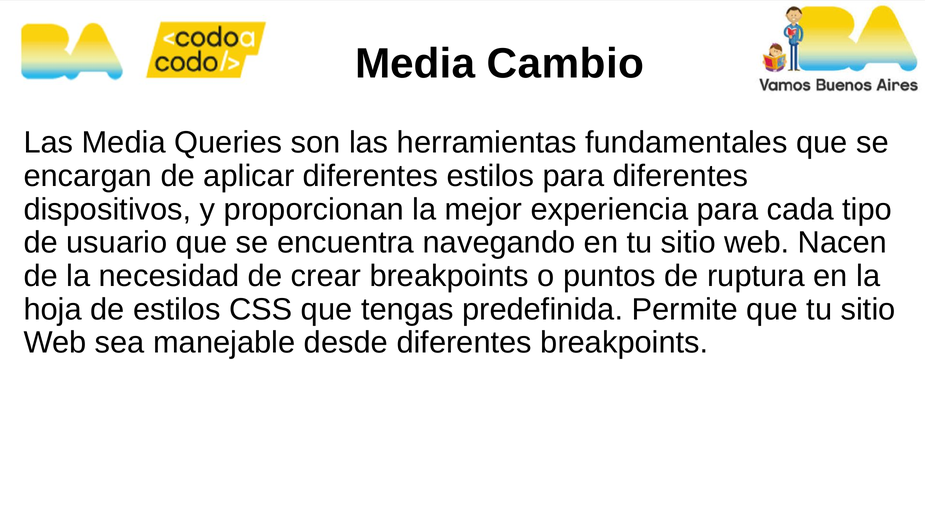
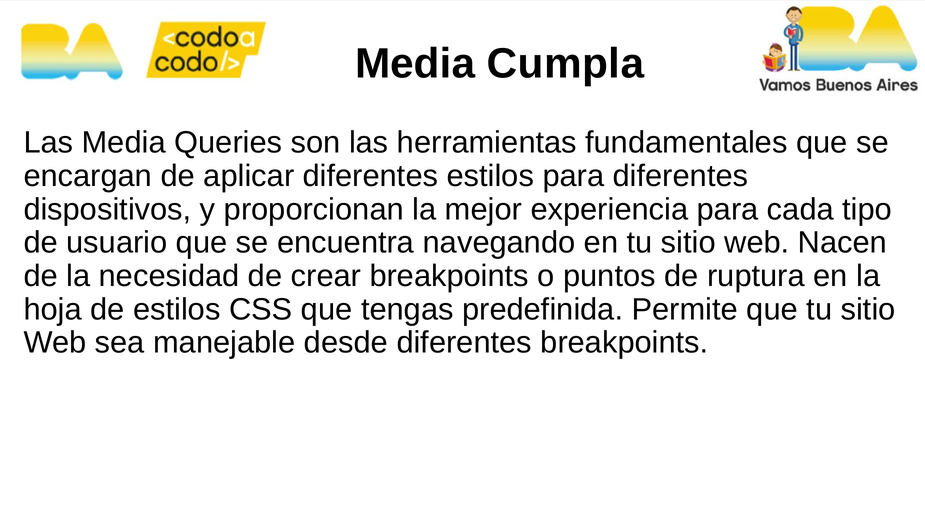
Cambio: Cambio -> Cumpla (566, 64)
